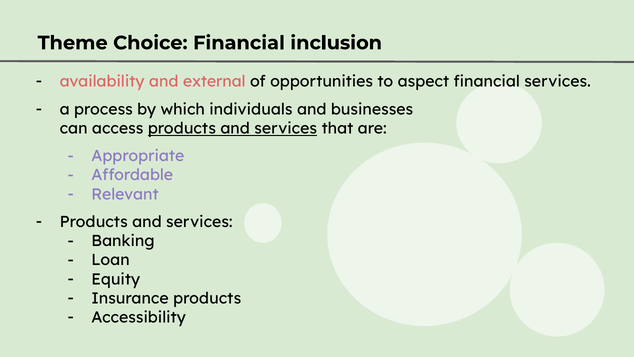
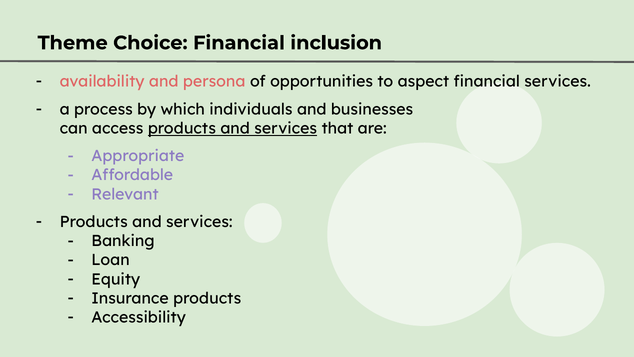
external: external -> persona (214, 81)
